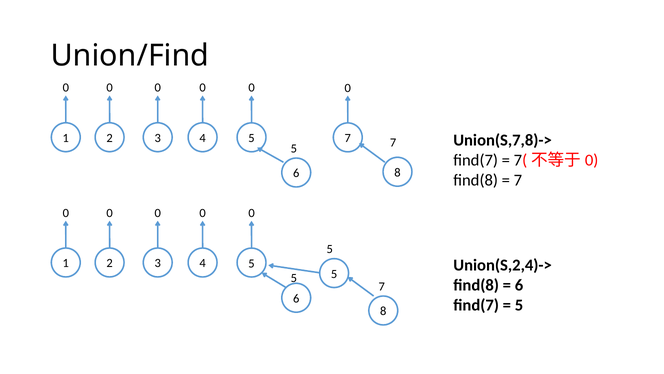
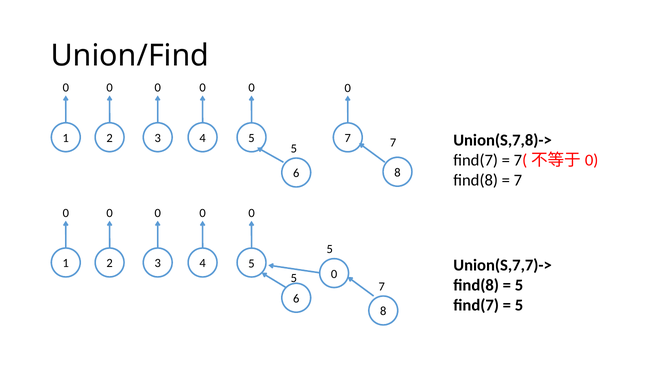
Union(S,2,4)->: Union(S,2,4)-> -> Union(S,7,7)-> (503, 265)
5: 5 -> 0 (334, 274)
6: 6 -> 5 (519, 285)
